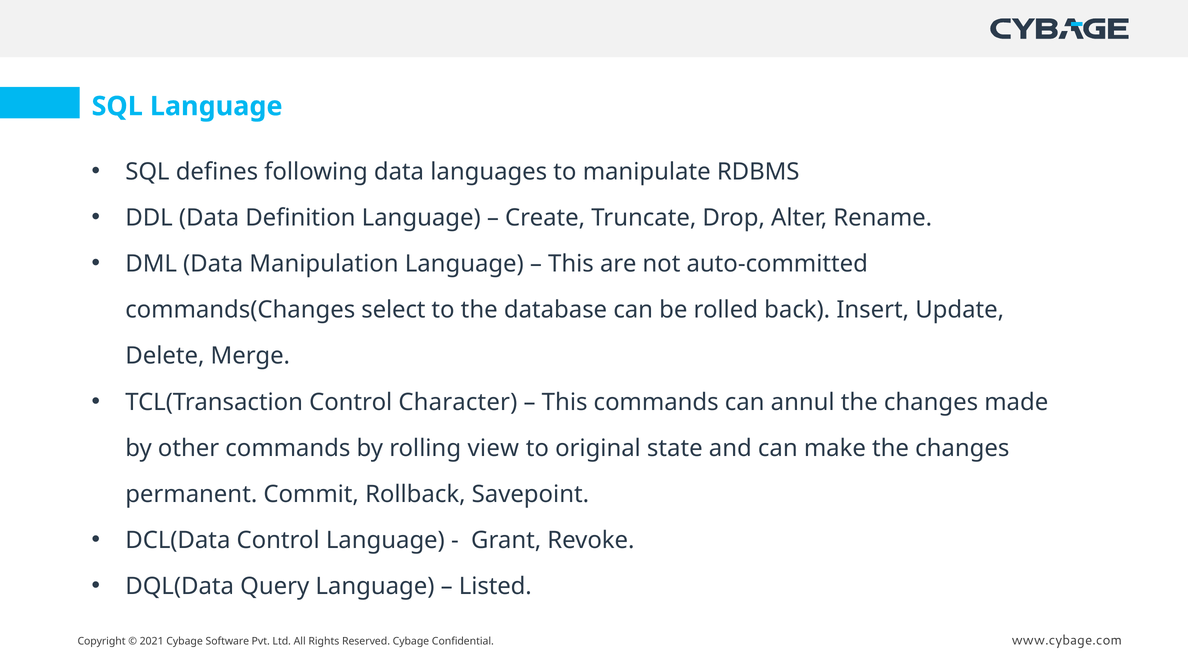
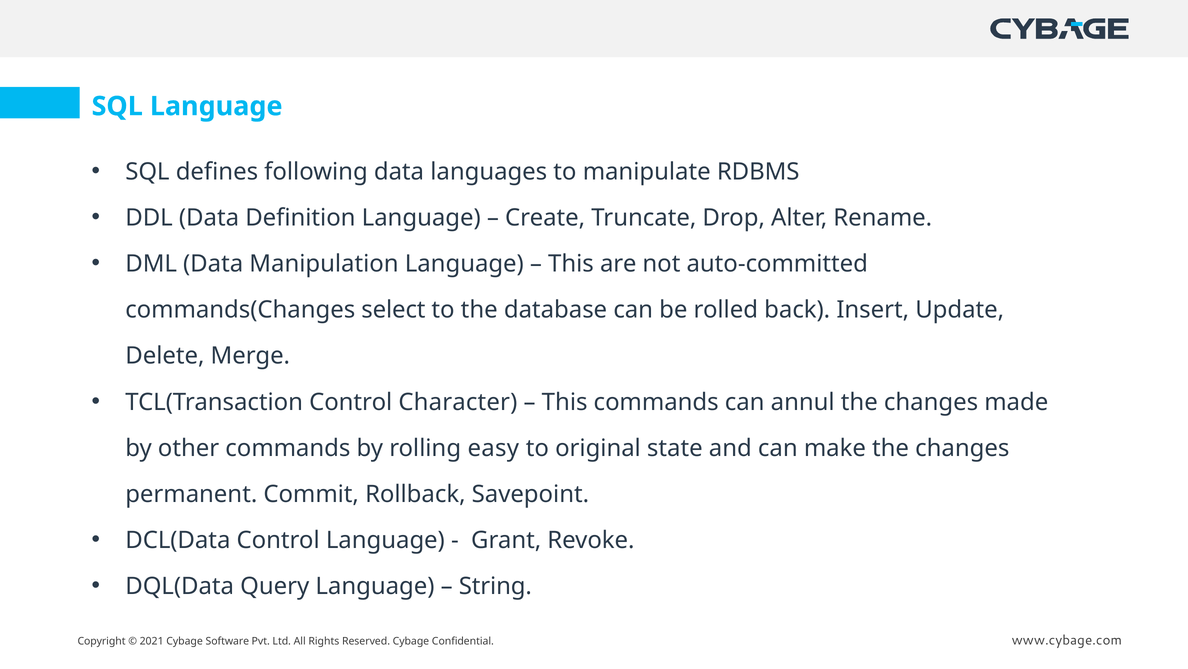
view: view -> easy (493, 448)
Listed: Listed -> String (495, 586)
